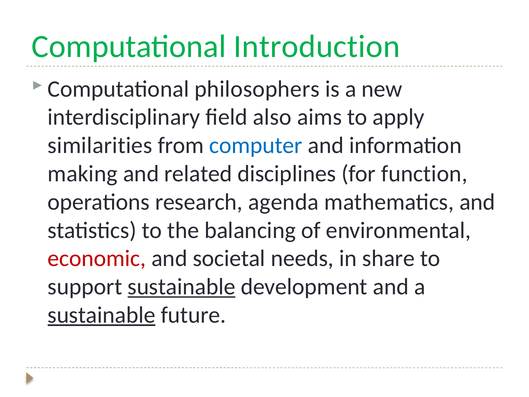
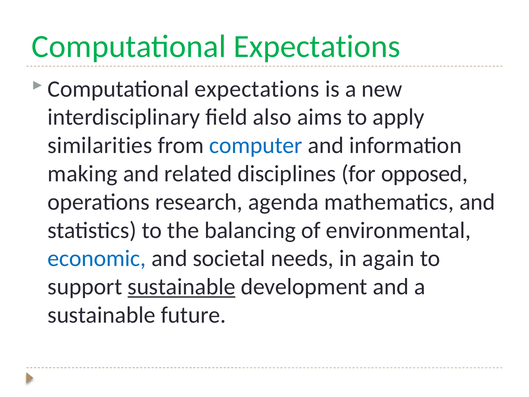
Computational Introduction: Introduction -> Expectations (317, 46)
philosophers: philosophers -> expectations (257, 89)
function: function -> opposed (424, 174)
economic colour: red -> blue (97, 258)
share: share -> again (388, 258)
sustainable underline: present -> none (101, 315)
